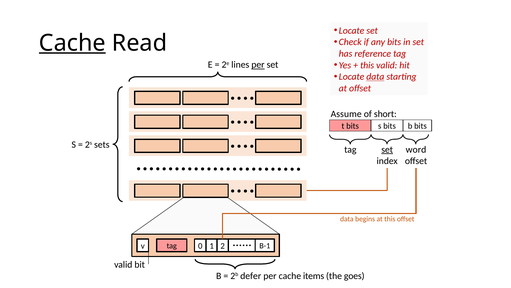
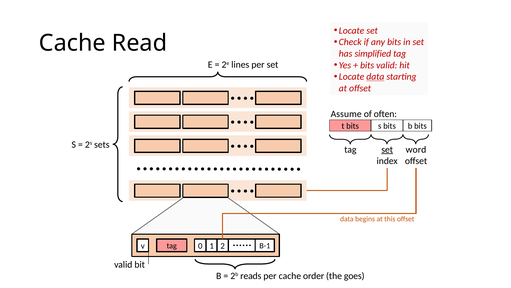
Cache underline: present -> none (72, 43)
reference: reference -> simplified (373, 54)
this: this -> bits (367, 65)
per underline: present -> none (258, 65)
short: short -> often (385, 114)
defer: defer -> reads (251, 275)
items: items -> order (314, 275)
